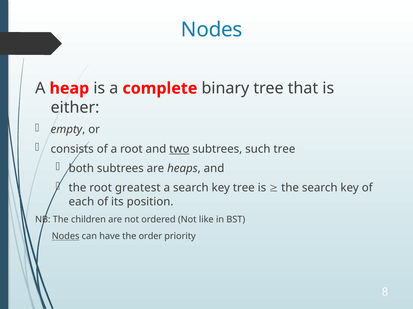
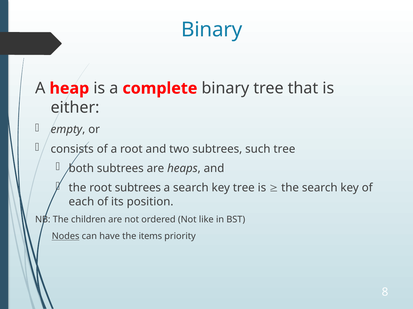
Nodes: Nodes -> Binary (212, 30)
two underline: present -> none (179, 149)
root greatest: greatest -> subtrees (138, 188)
order: order -> items (150, 237)
